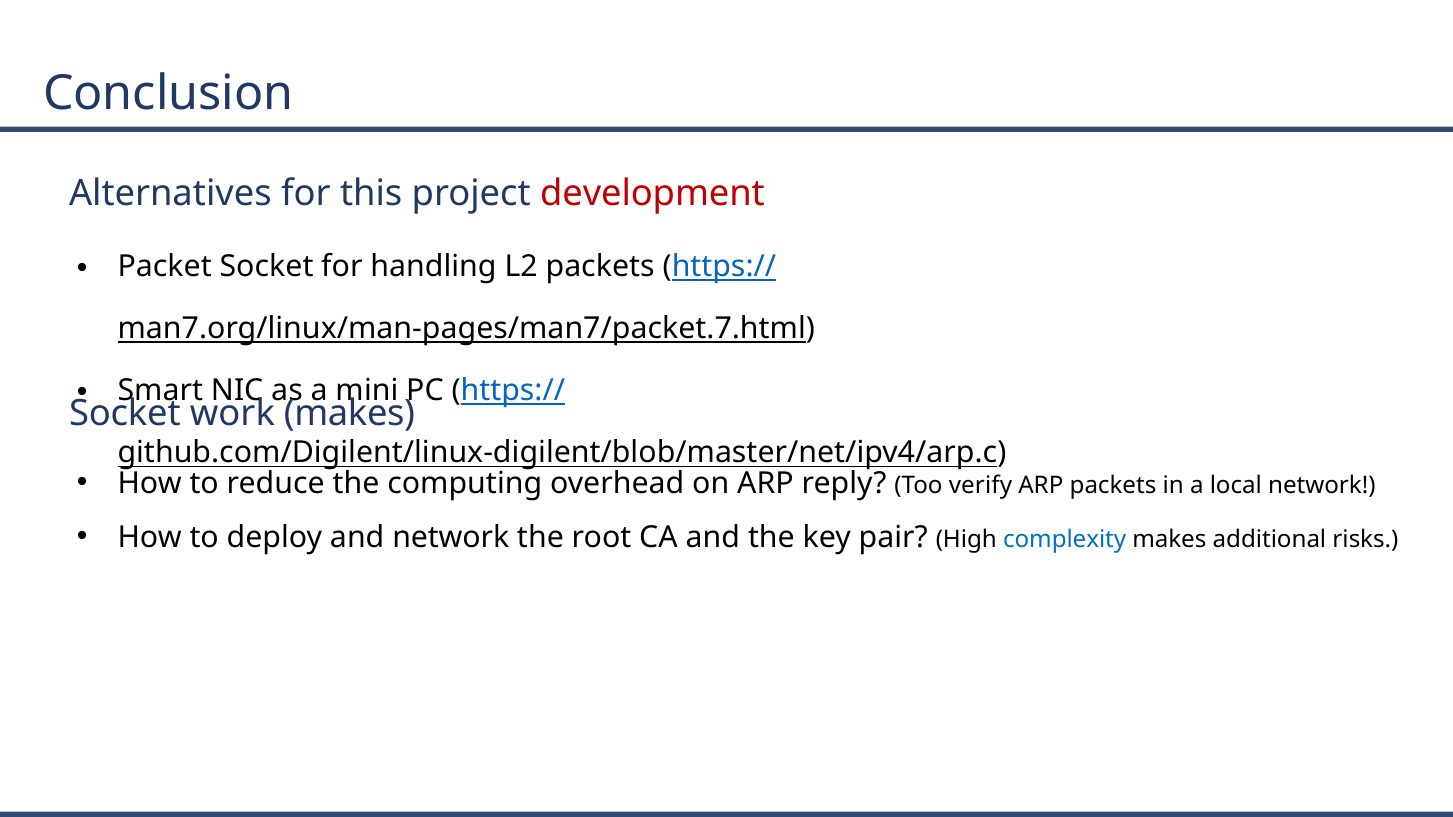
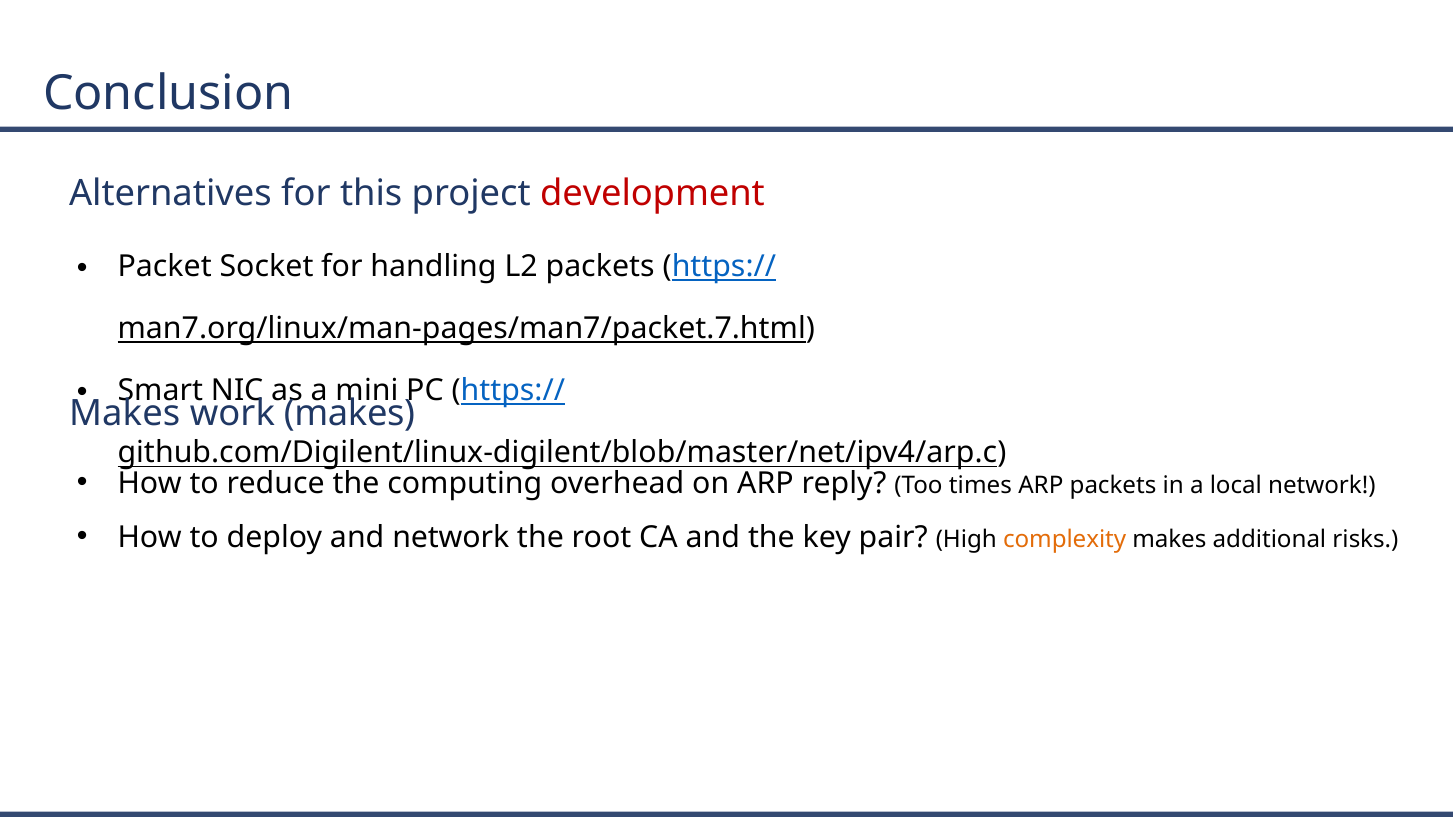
Socket: Socket -> Makes (125, 413)
verify: verify -> times (980, 485)
complexity colour: blue -> orange (1065, 540)
